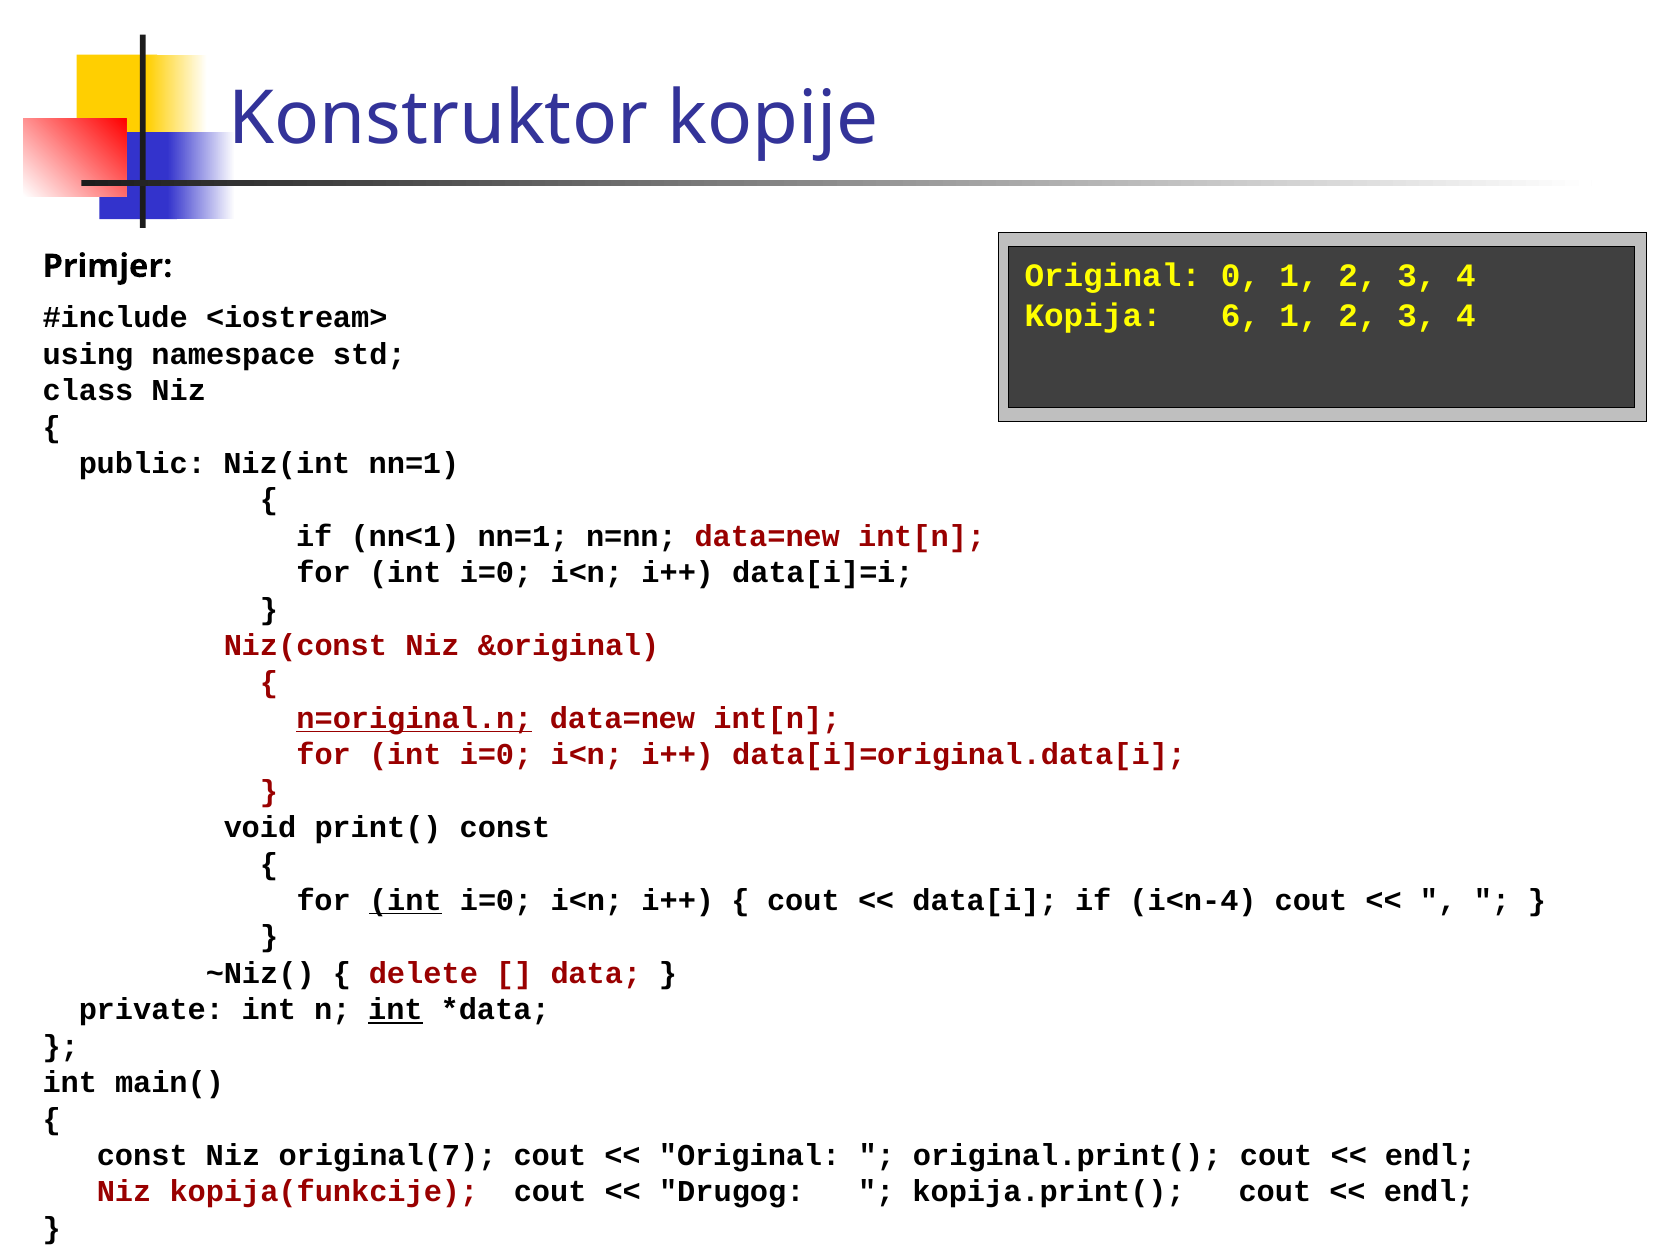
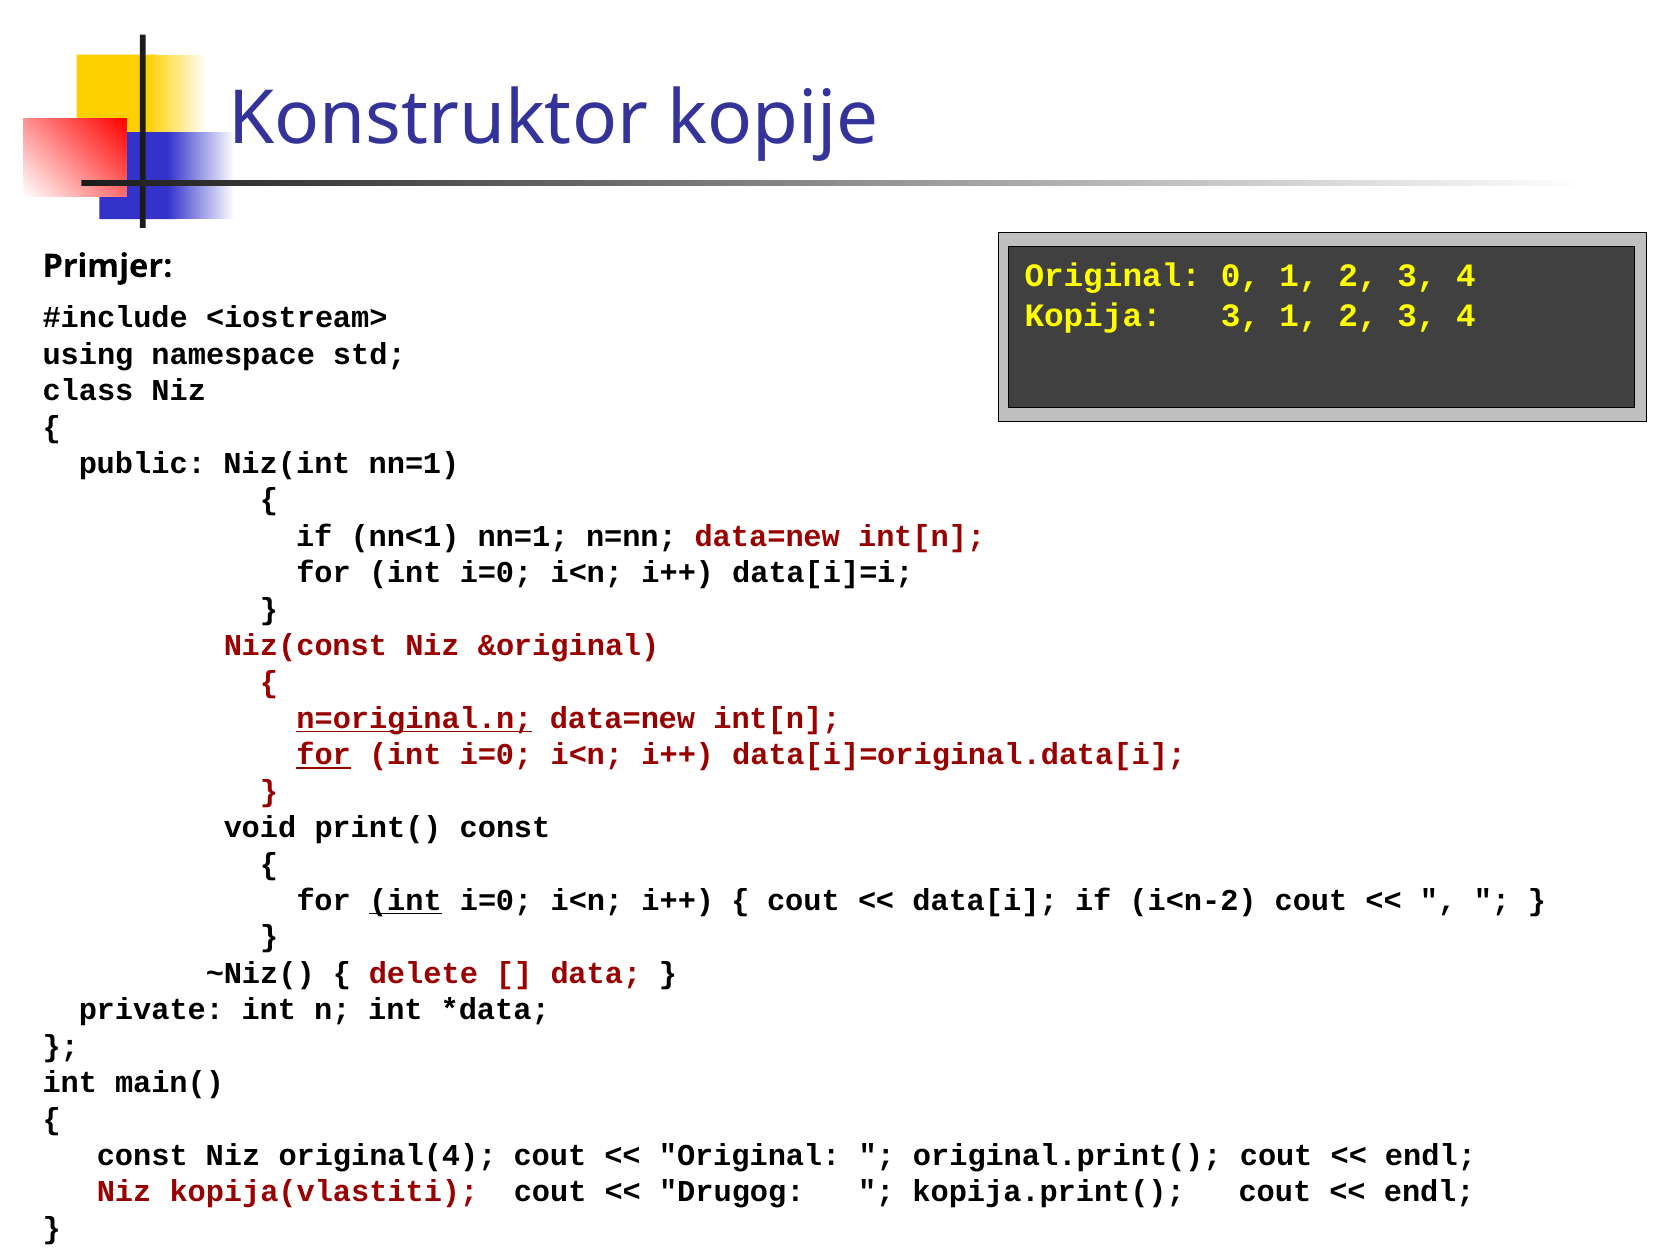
Kopija 6: 6 -> 3 (1240, 315)
for underline: none -> present (324, 755)
i<n-4: i<n-4 -> i<n-2 (1193, 901)
int underline: present -> none (395, 1010)
original(7: original(7 -> original(4 (388, 1156)
kopija(funkcije: kopija(funkcije -> kopija(vlastiti (324, 1192)
